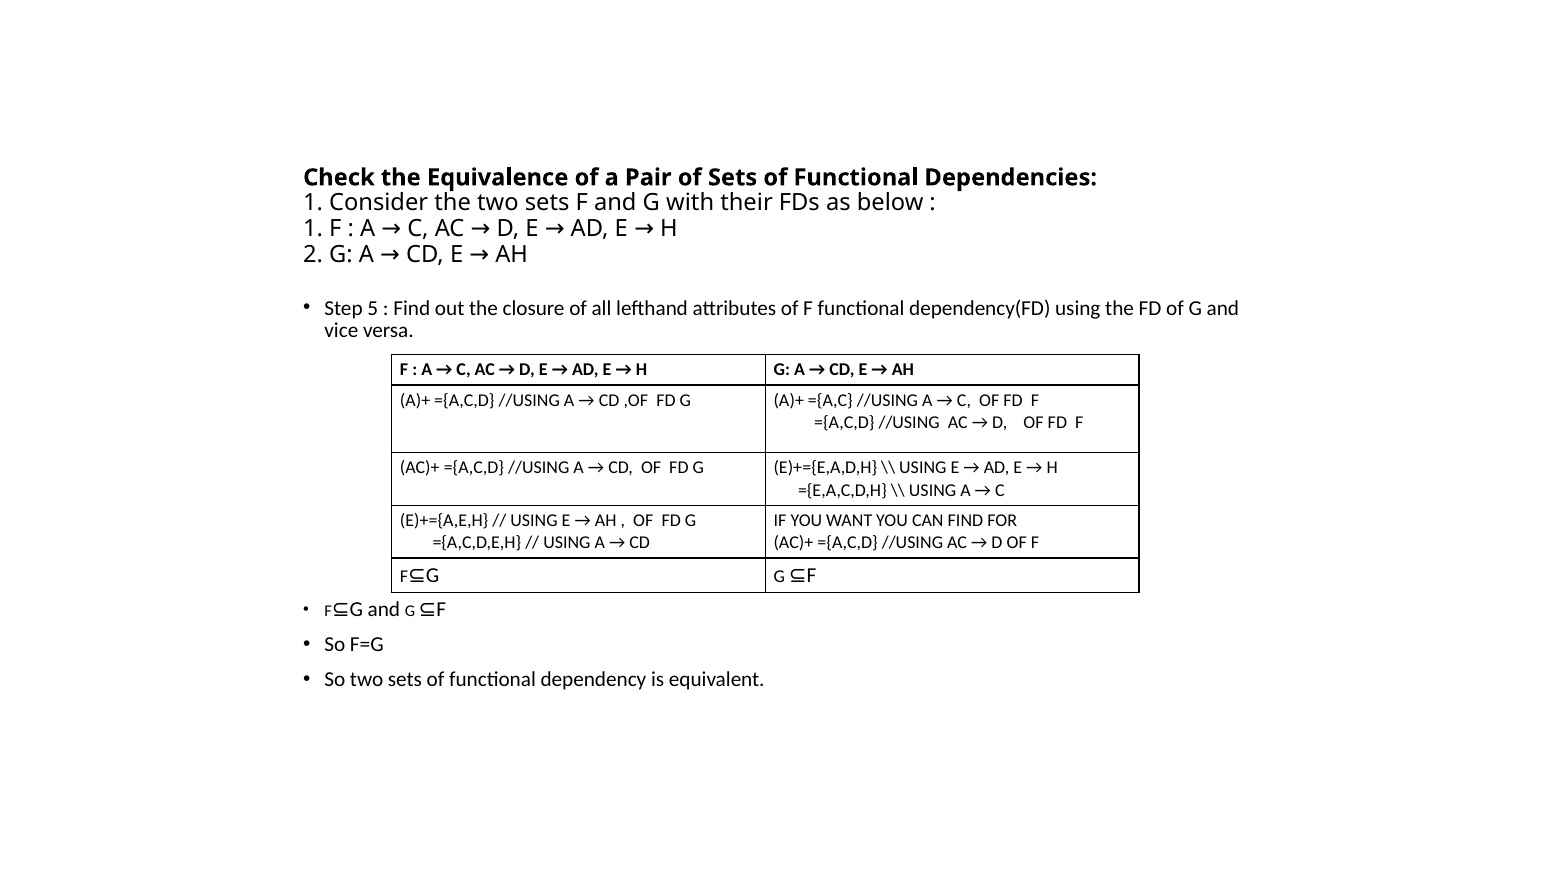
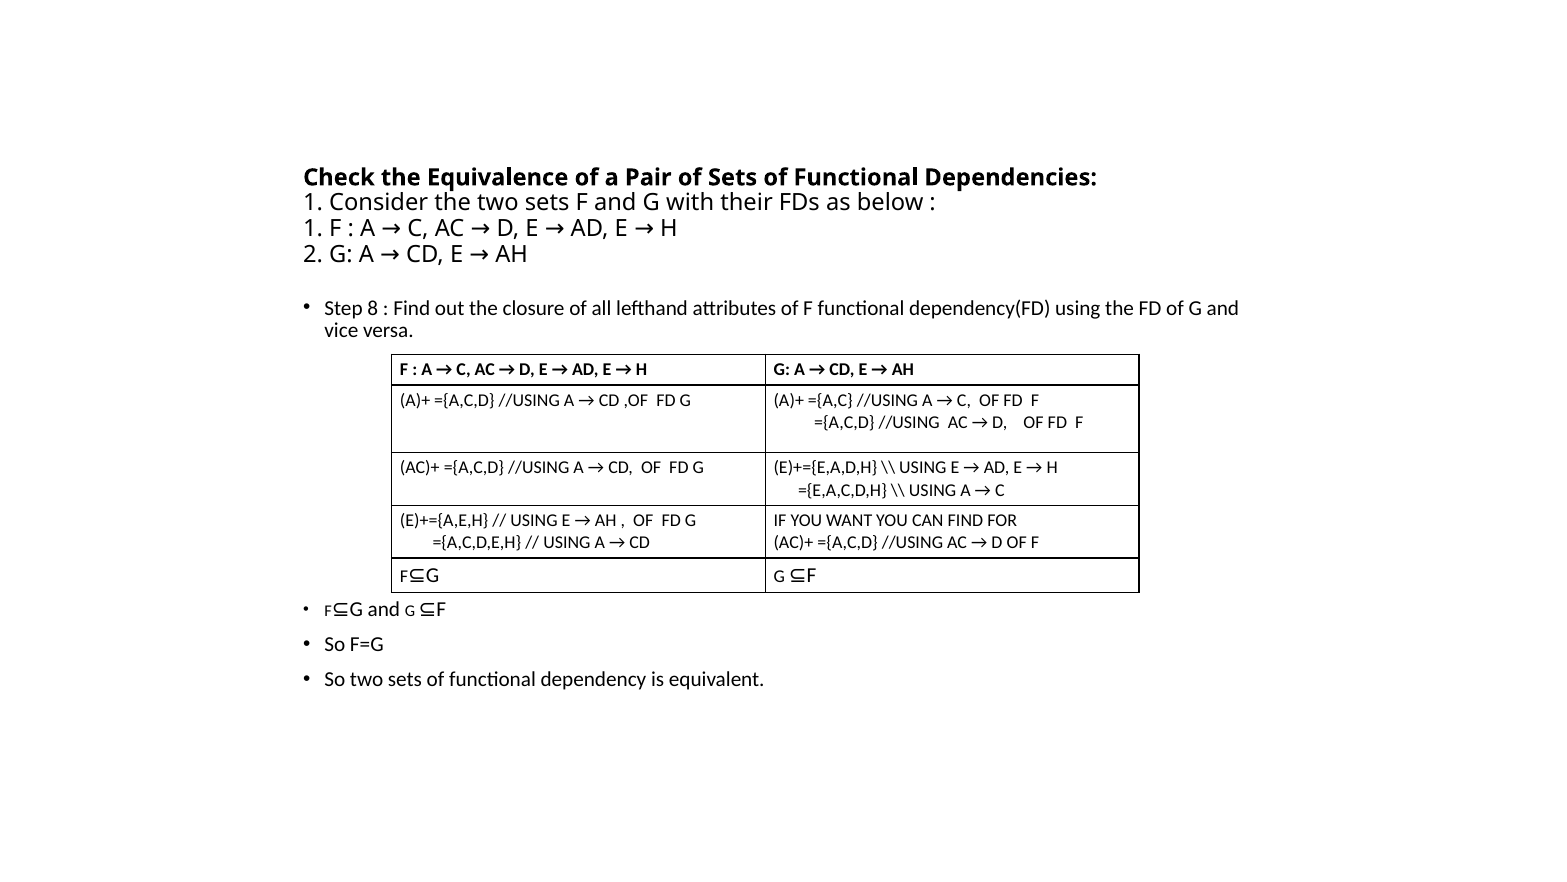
5: 5 -> 8 (373, 308)
